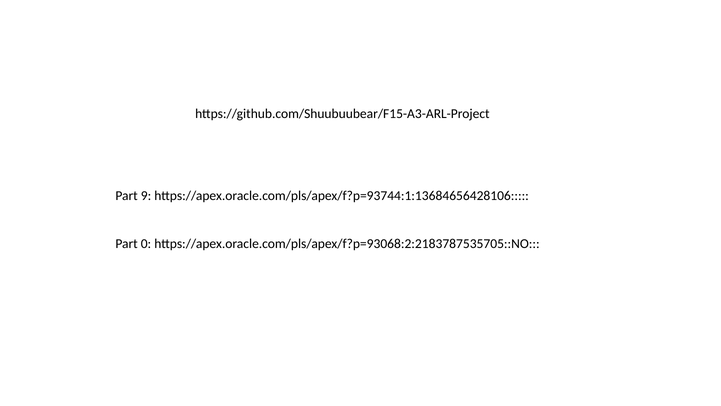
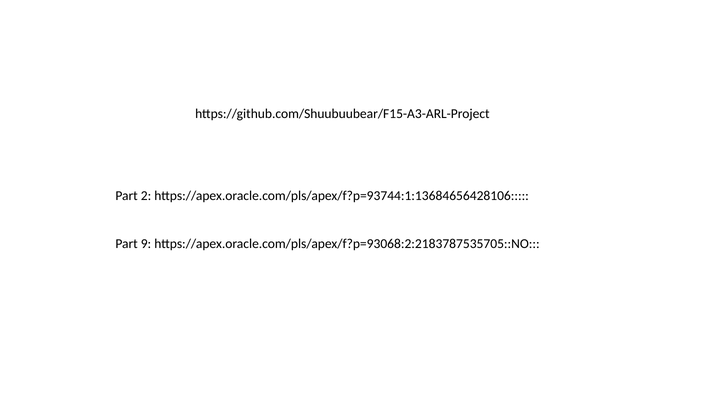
9: 9 -> 2 (146, 195)
0: 0 -> 9 (146, 244)
